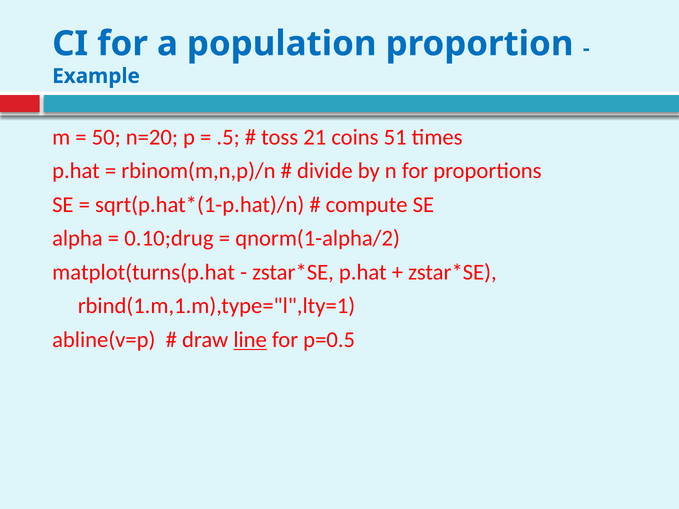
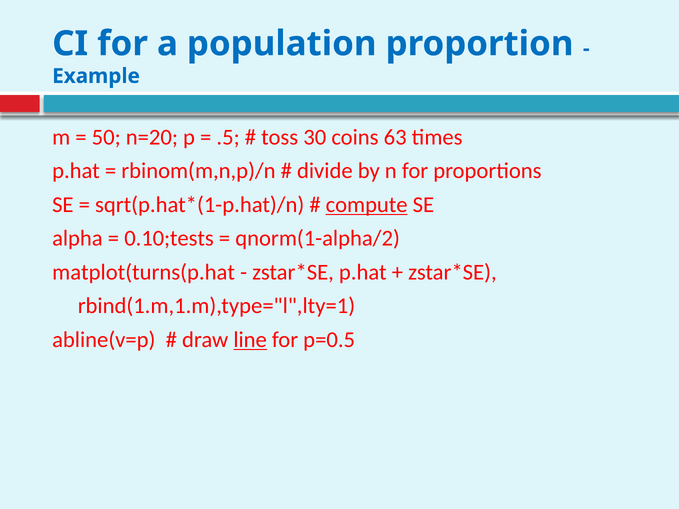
21: 21 -> 30 (315, 137)
51: 51 -> 63 (395, 137)
compute underline: none -> present (367, 205)
0.10;drug: 0.10;drug -> 0.10;tests (169, 239)
